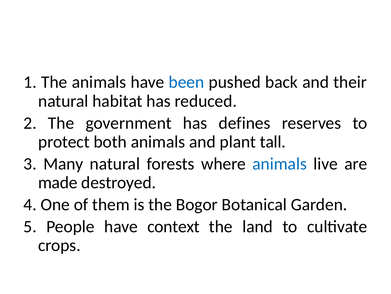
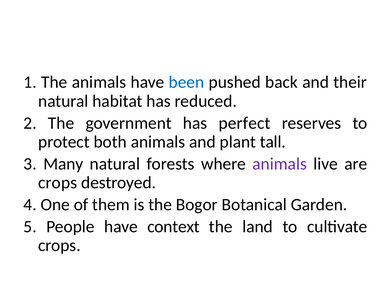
defines: defines -> perfect (244, 123)
animals colour: blue -> purple (280, 163)
made: made -> crops (58, 182)
